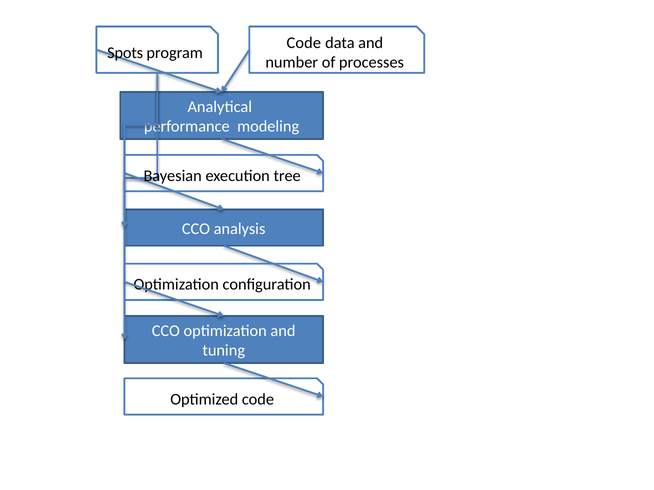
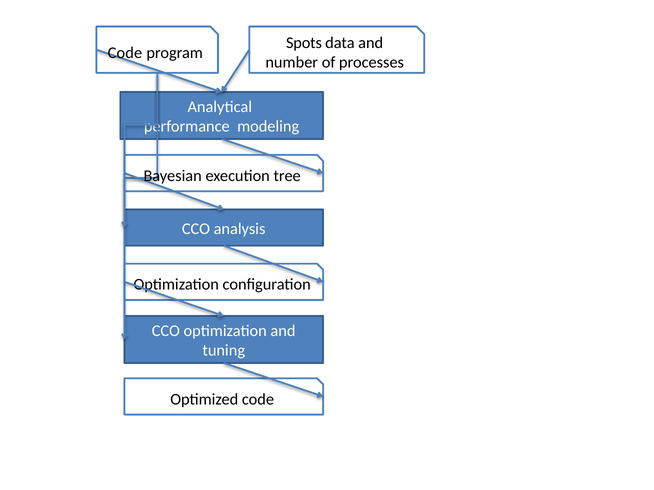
Code: Code -> Spots (304, 43)
Spots: Spots -> Code (125, 53)
